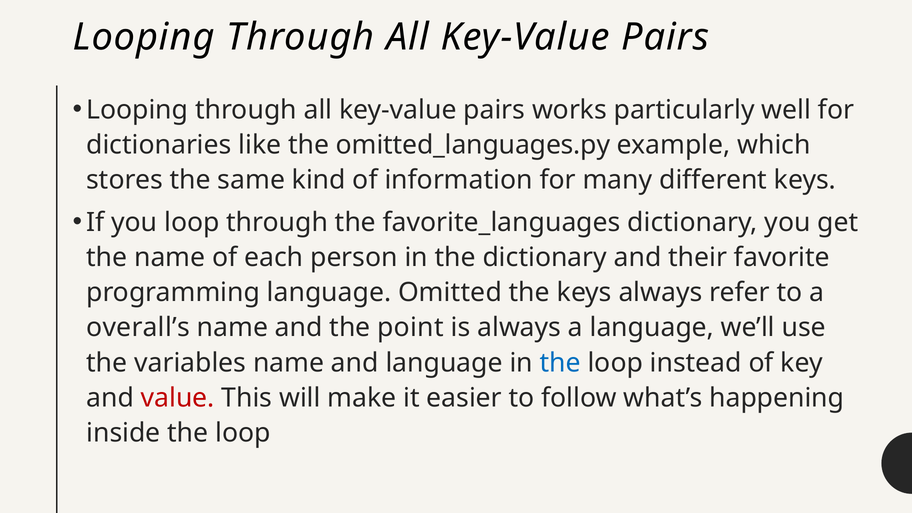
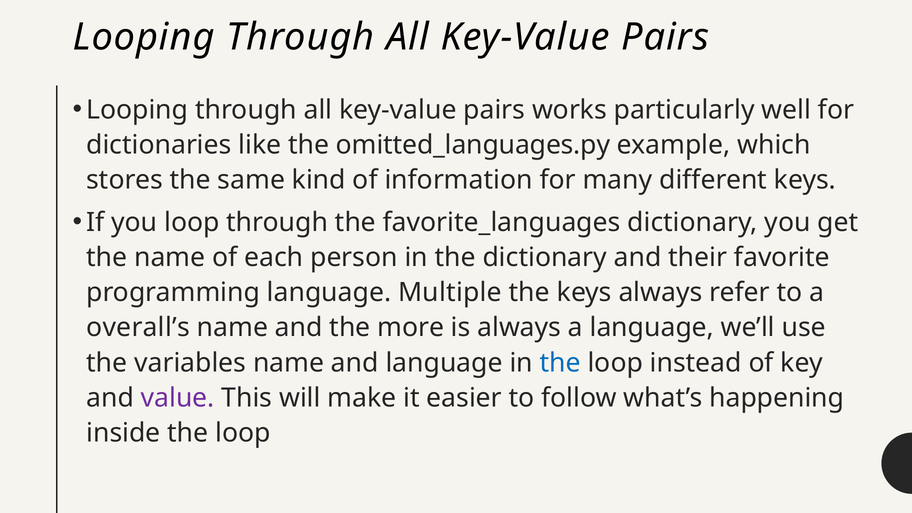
Omitted: Omitted -> Multiple (450, 293)
point: point -> more (411, 328)
value colour: red -> purple (178, 398)
